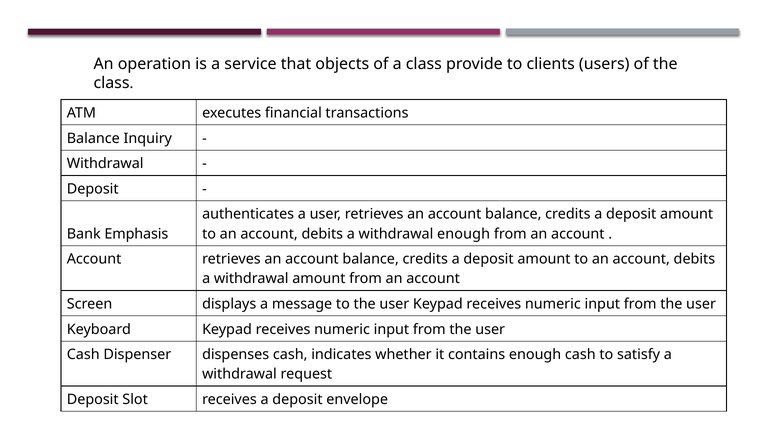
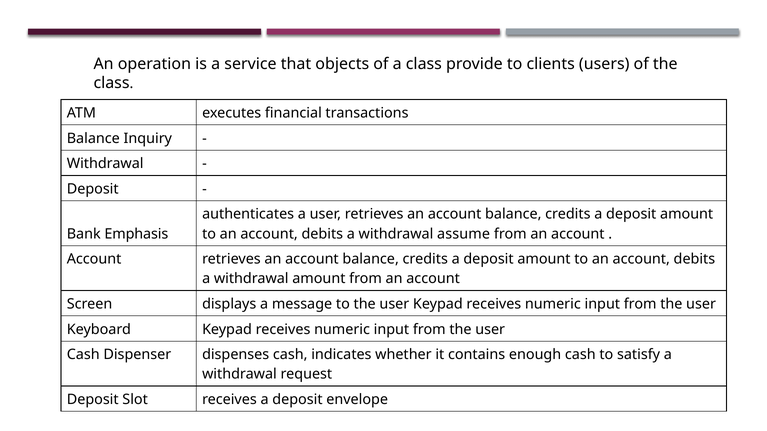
withdrawal enough: enough -> assume (464, 234)
